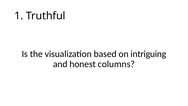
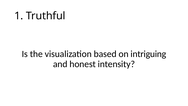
columns: columns -> intensity (116, 64)
